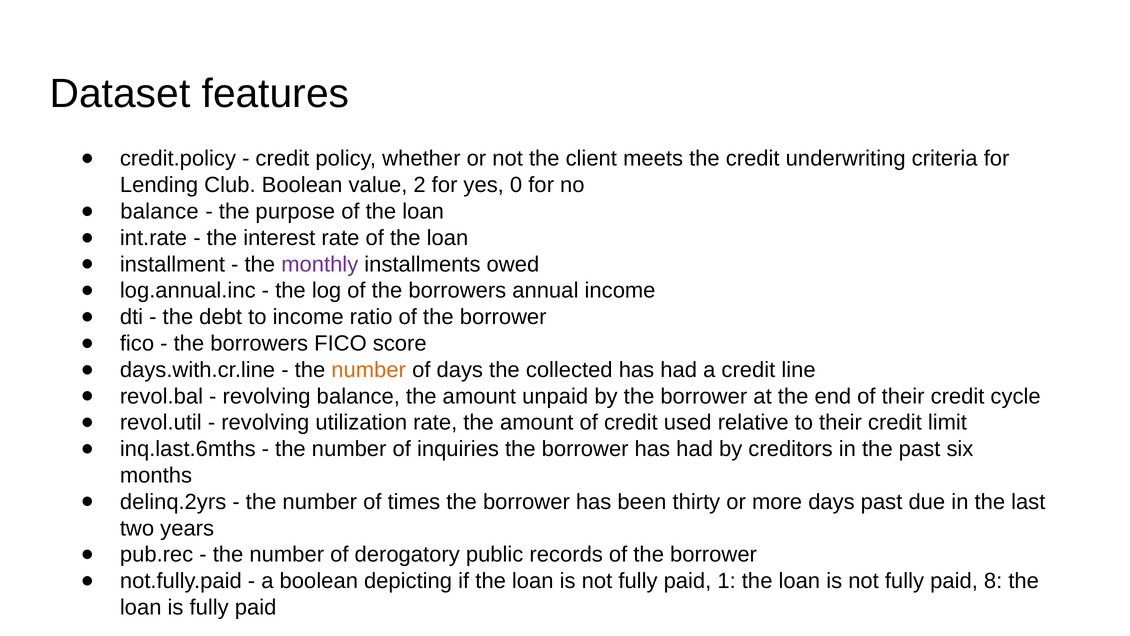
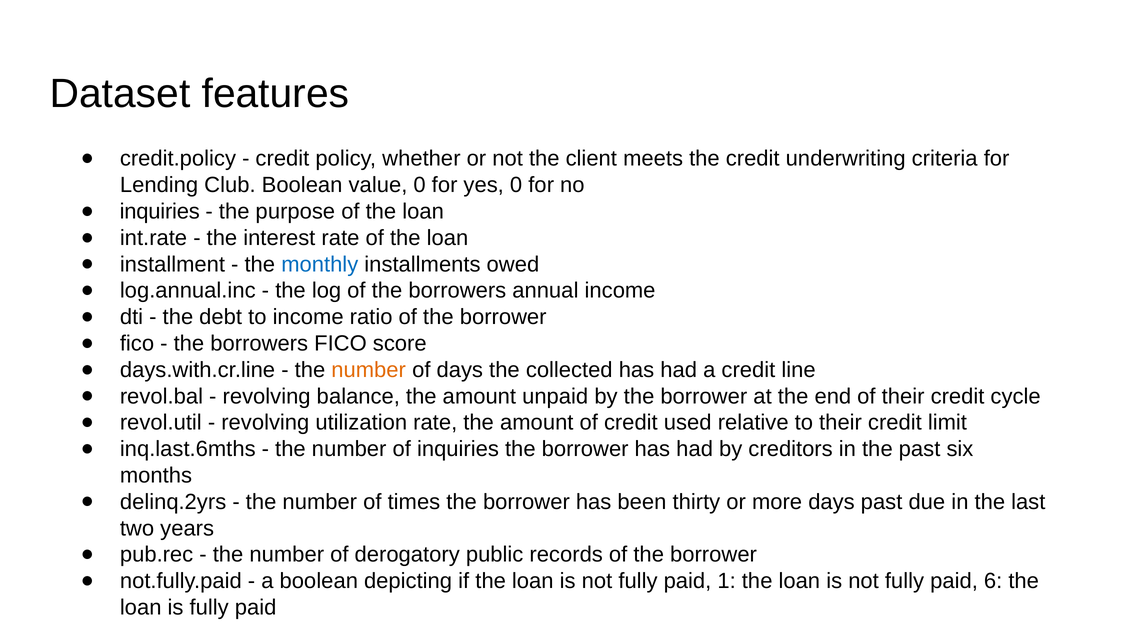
value 2: 2 -> 0 (420, 185)
balance: balance -> inquiries (160, 211)
monthly colour: purple -> blue (320, 264)
8: 8 -> 6 (993, 581)
